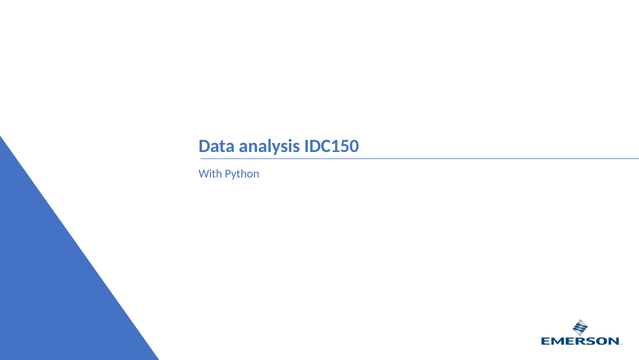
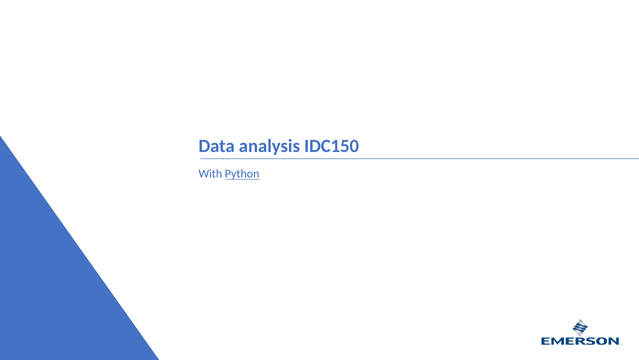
Python underline: none -> present (242, 174)
